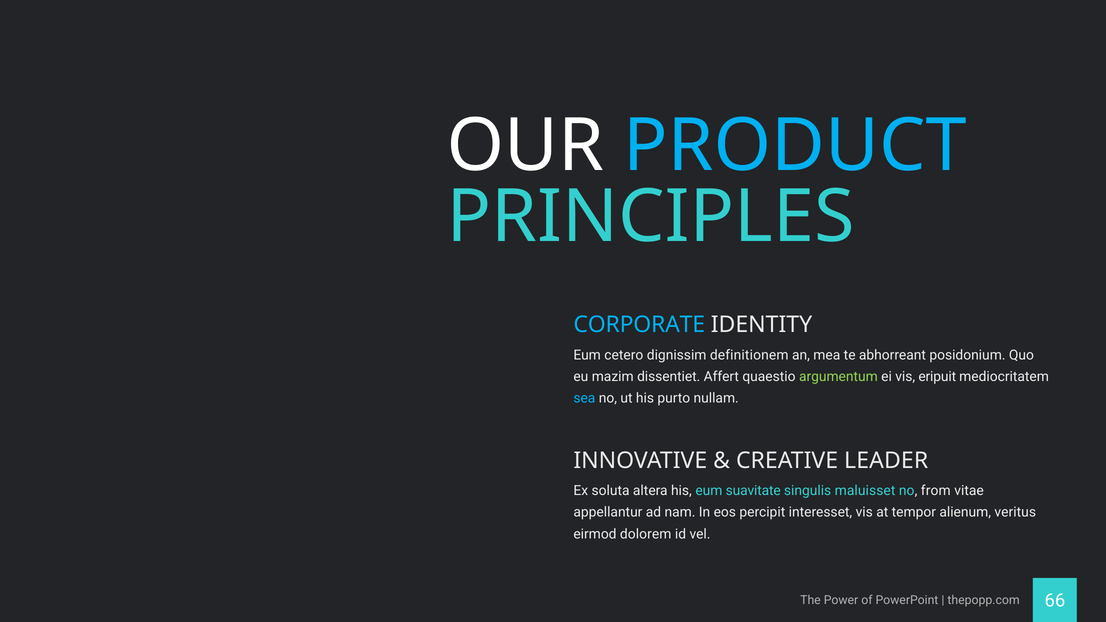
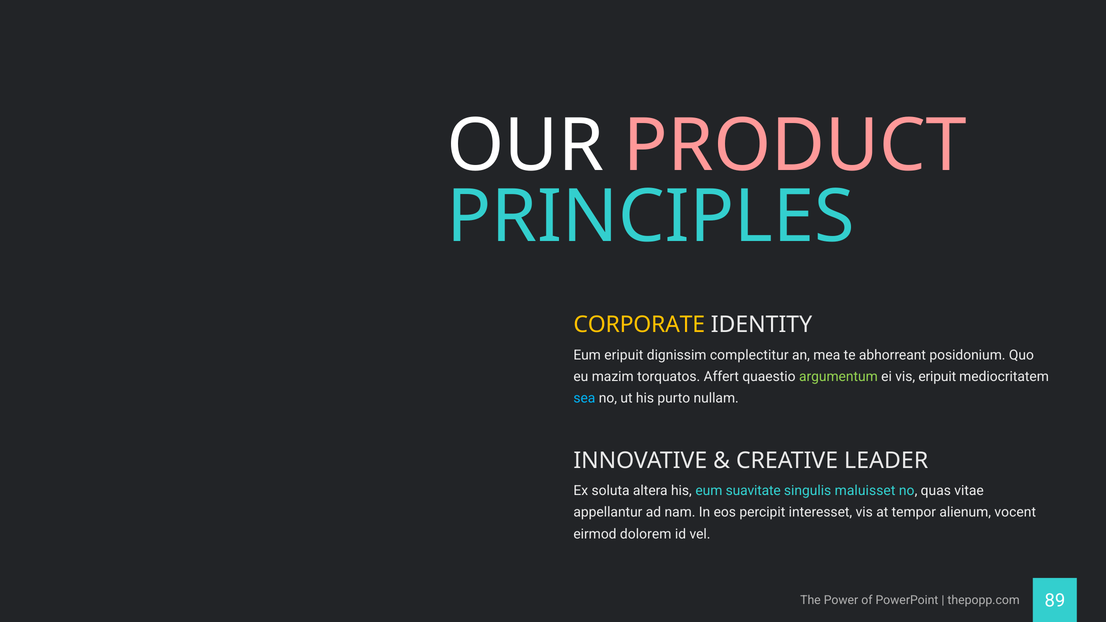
PRODUCT colour: light blue -> pink (795, 146)
CORPORATE colour: light blue -> yellow (639, 325)
Eum cetero: cetero -> eripuit (624, 355)
definitionem: definitionem -> complectitur (749, 355)
dissentiet: dissentiet -> torquatos (669, 377)
from: from -> quas (936, 491)
veritus: veritus -> vocent (1015, 512)
66: 66 -> 89 (1055, 600)
